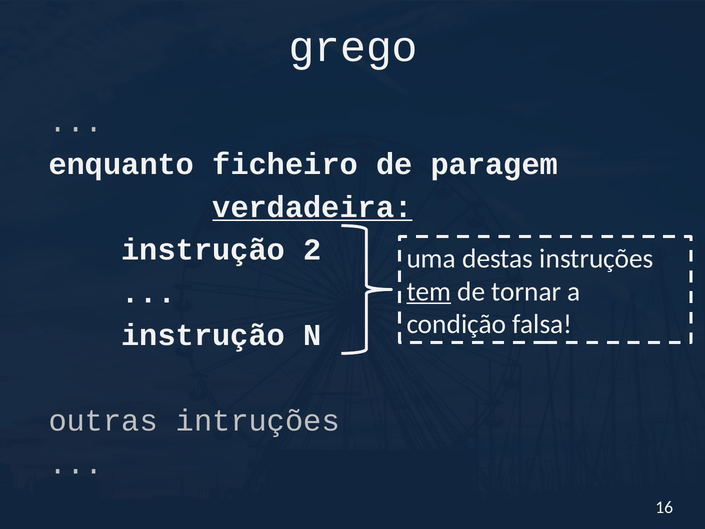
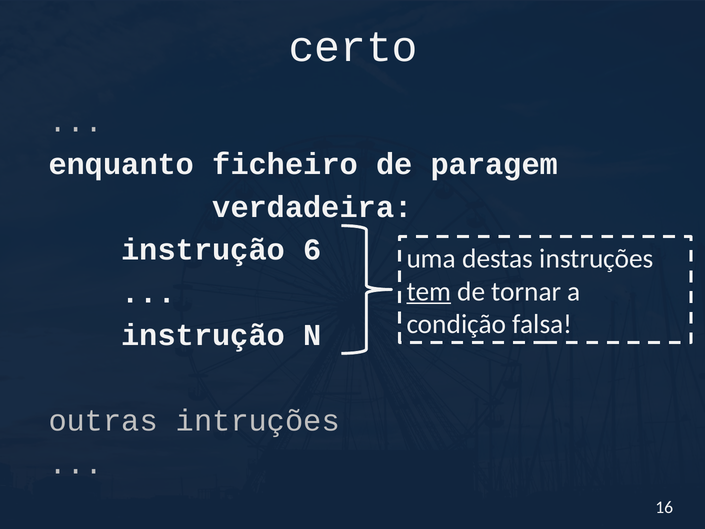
grego: grego -> certo (353, 47)
verdadeira underline: present -> none (312, 207)
2: 2 -> 6 (312, 250)
